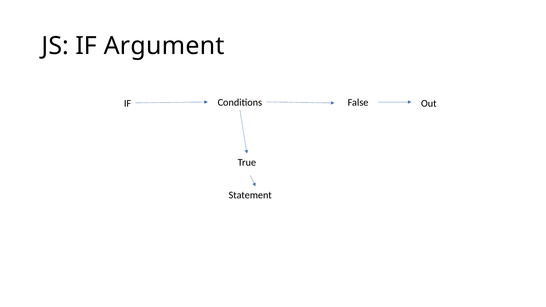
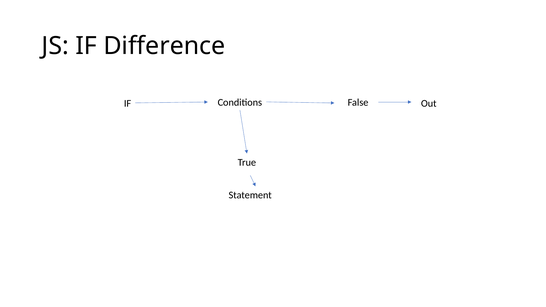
Argument: Argument -> Difference (164, 46)
